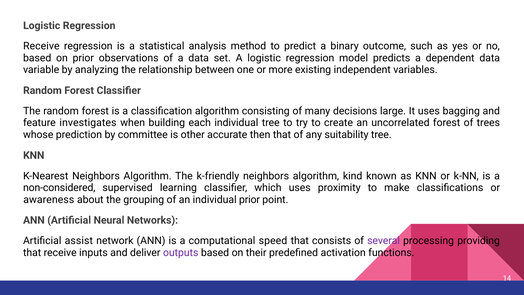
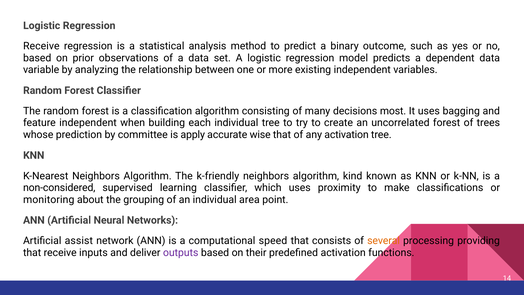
large: large -> most (393, 111)
feature investigates: investigates -> independent (88, 123)
other: other -> apply (193, 135)
then: then -> wise (260, 135)
any suitability: suitability -> activation (347, 135)
awareness: awareness -> monitoring (49, 199)
individual prior: prior -> area (249, 199)
several colour: purple -> orange (384, 241)
